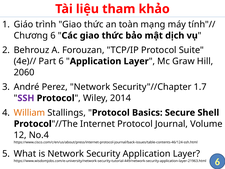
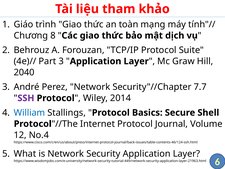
Chương 6: 6 -> 8 (53, 35)
Part 6: 6 -> 3 (61, 61)
2060: 2060 -> 2040 (24, 72)
1.7: 1.7 -> 7.7 (200, 87)
William colour: orange -> blue (29, 113)
